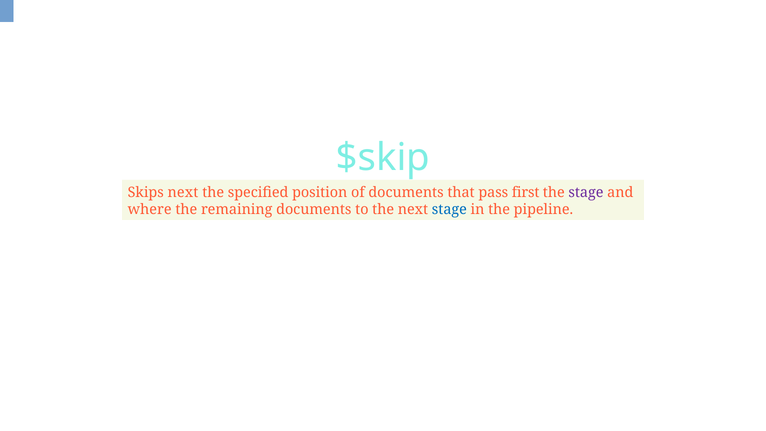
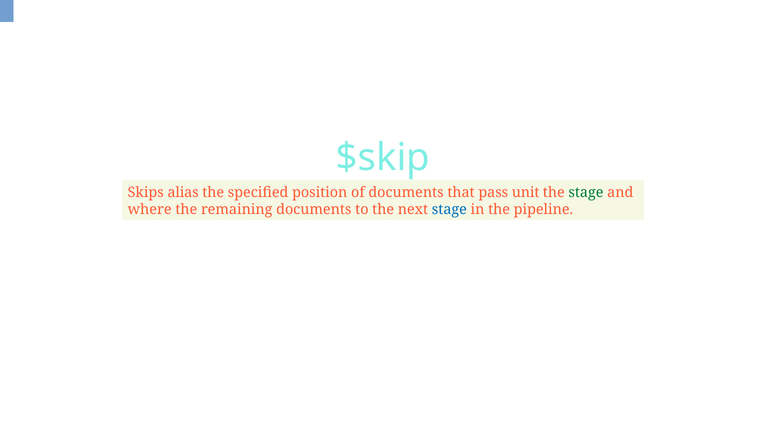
Skips next: next -> alias (183, 192)
first: first -> unit (526, 192)
stage colour: purple -> green (586, 192)
